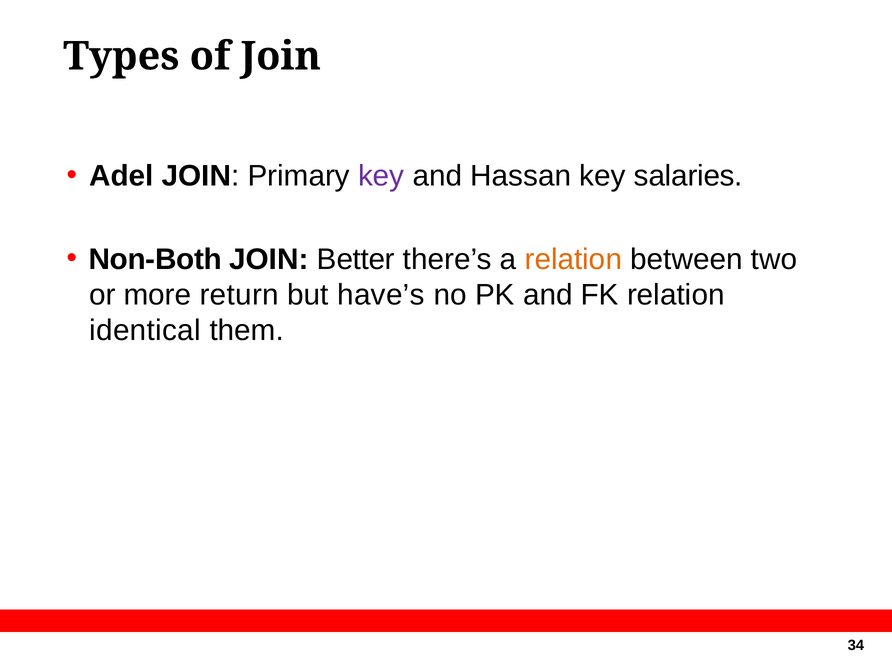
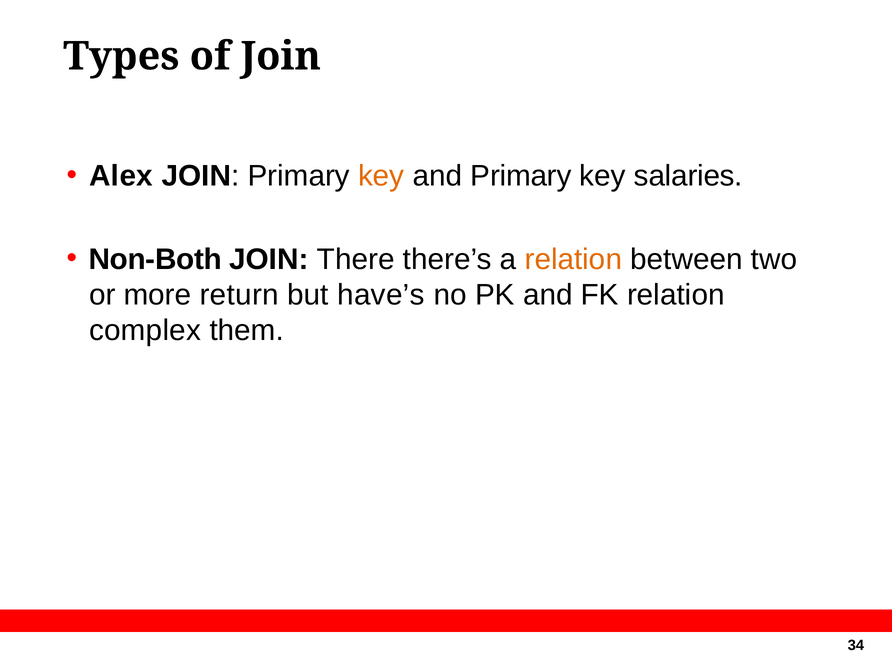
Adel: Adel -> Alex (121, 176)
key colour: purple -> orange (381, 176)
and Hassan: Hassan -> Primary (521, 176)
Better: Better -> There (356, 259)
identical: identical -> complex (145, 331)
